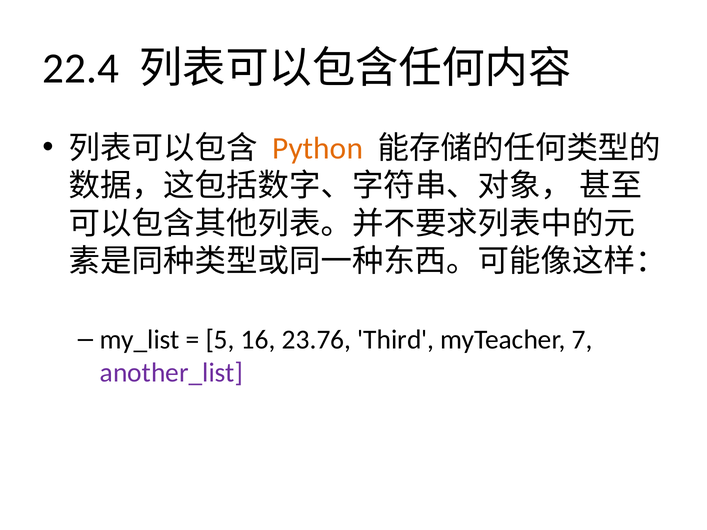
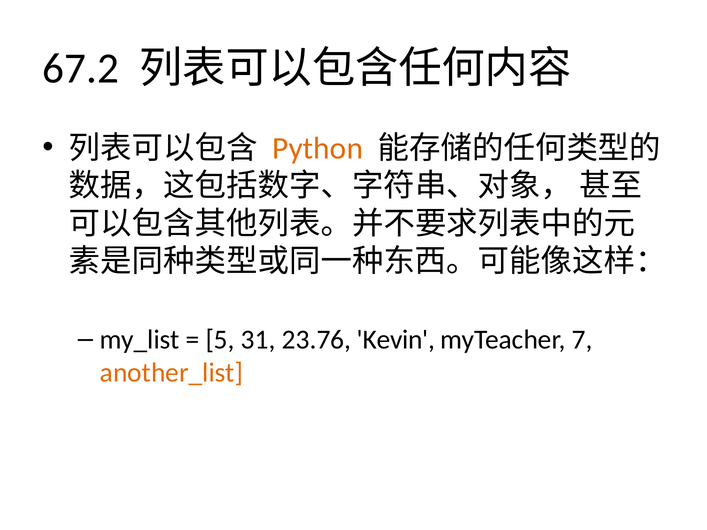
22.4: 22.4 -> 67.2 (81, 68)
16: 16 -> 31 (258, 340)
Third: Third -> Kevin (396, 340)
another_list colour: purple -> orange (171, 373)
